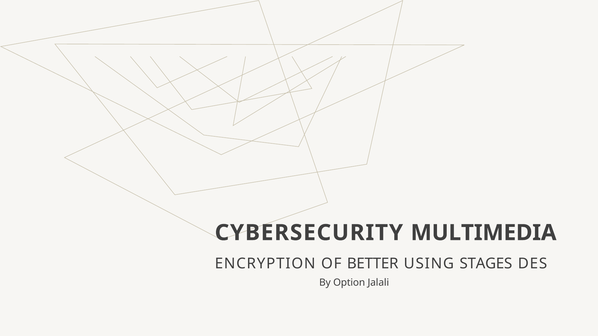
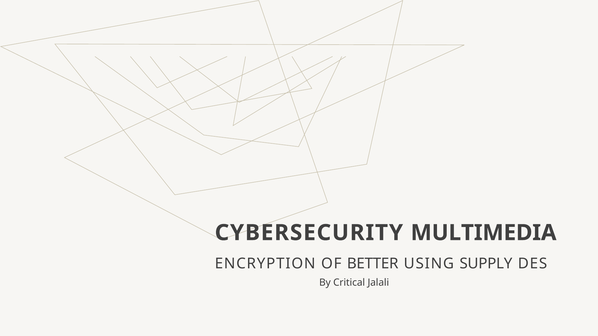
STAGES: STAGES -> SUPPLY (486, 264)
Option: Option -> Critical (349, 283)
